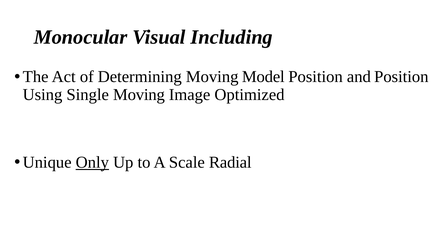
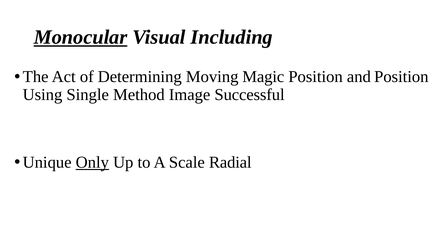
Monocular underline: none -> present (81, 37)
Model: Model -> Magic (263, 77)
Single Moving: Moving -> Method (139, 95)
Optimized: Optimized -> Successful (250, 95)
